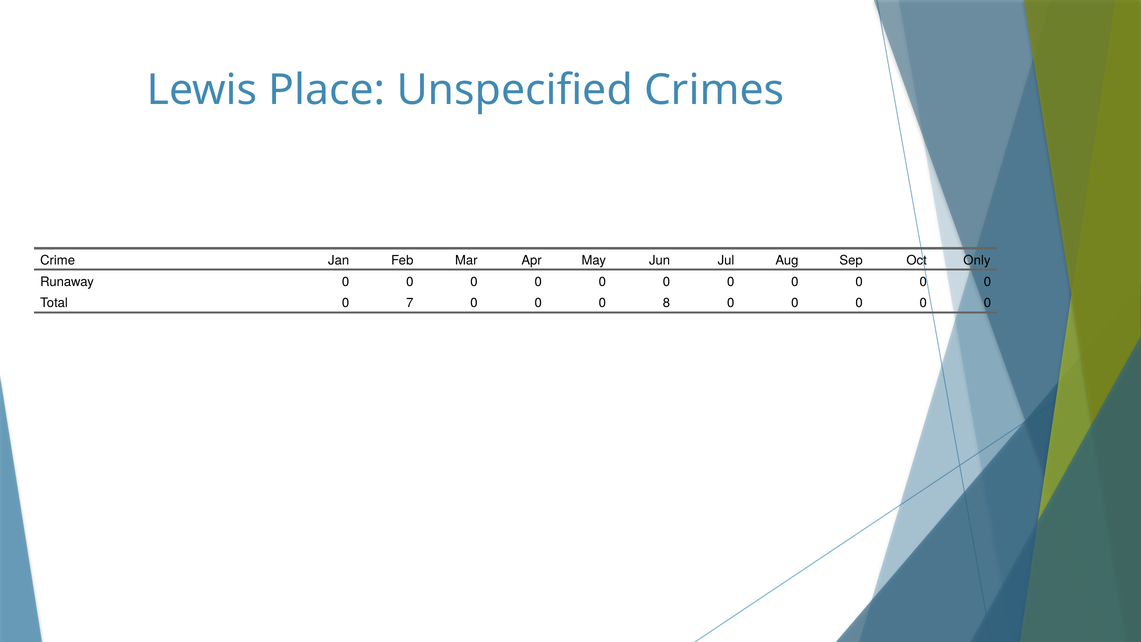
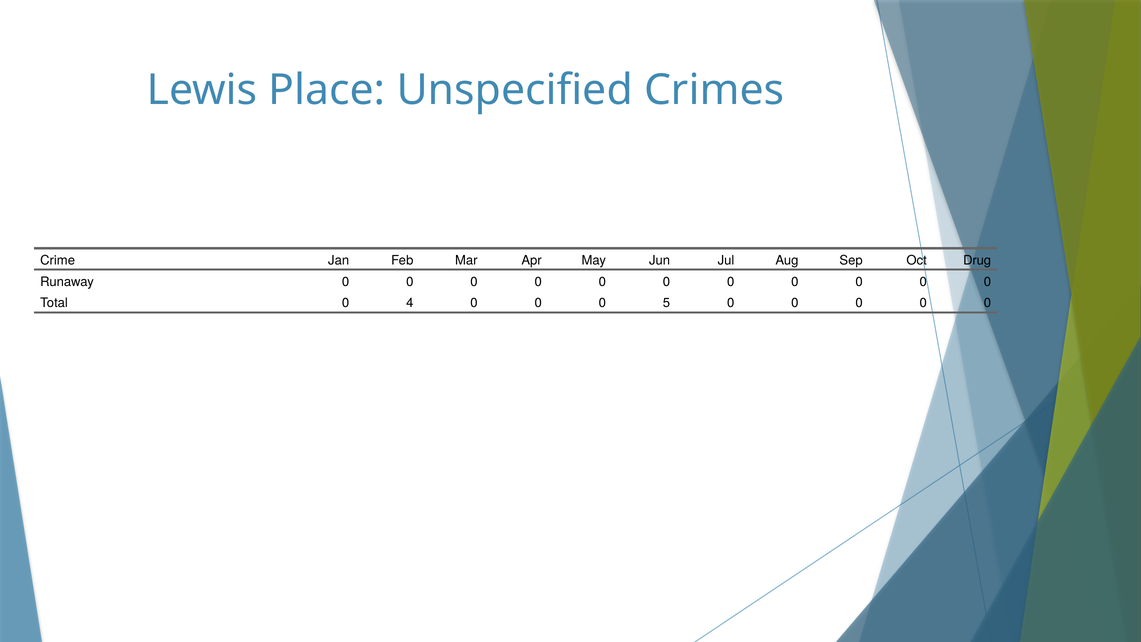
Only: Only -> Drug (977, 260)
7: 7 -> 4 (410, 303)
8: 8 -> 5 (666, 303)
